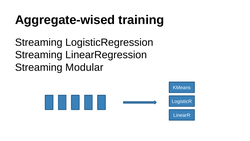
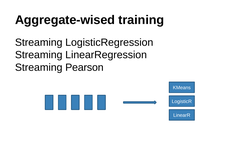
Modular: Modular -> Pearson (84, 67)
